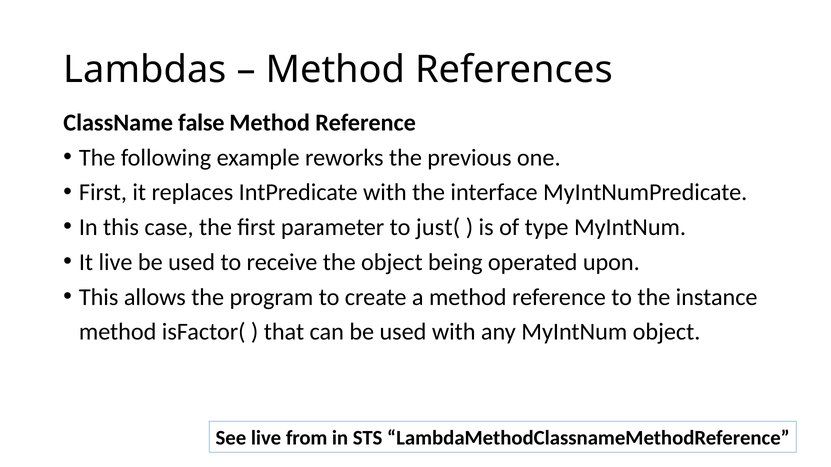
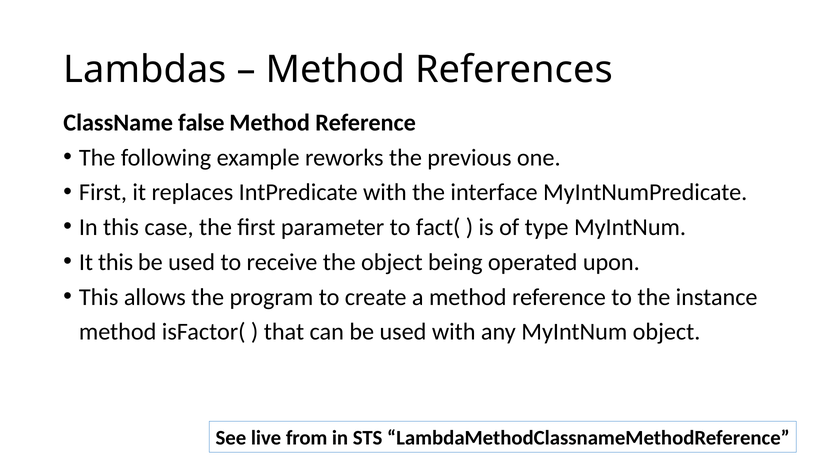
just(: just( -> fact( (438, 228)
It live: live -> this (116, 262)
